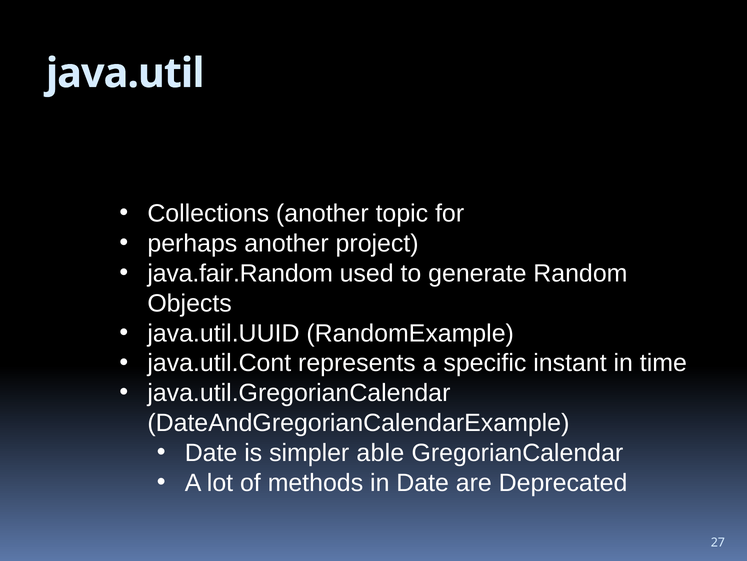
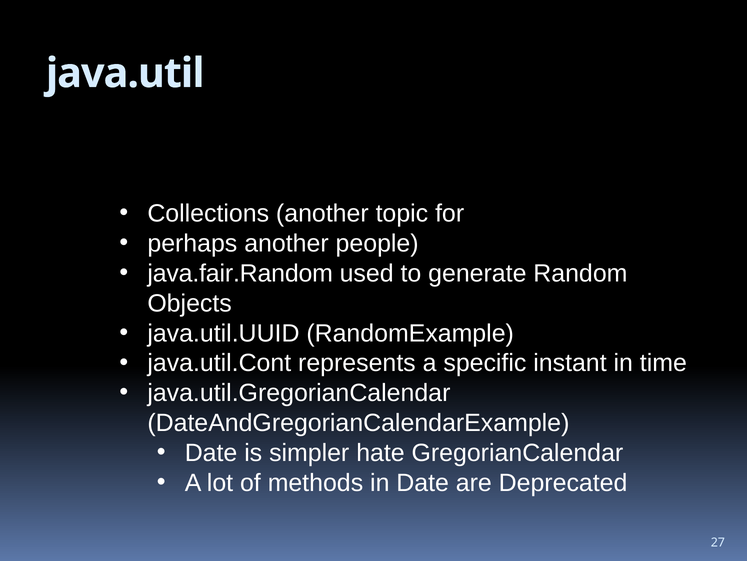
project: project -> people (377, 243)
able: able -> hate (380, 452)
